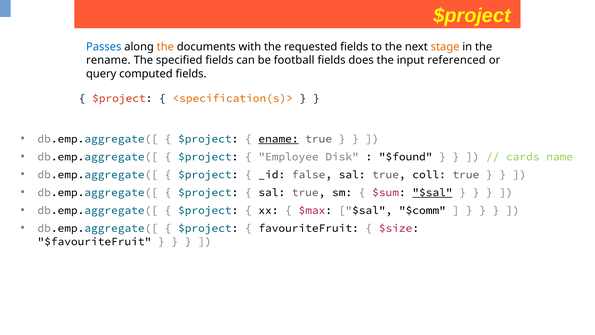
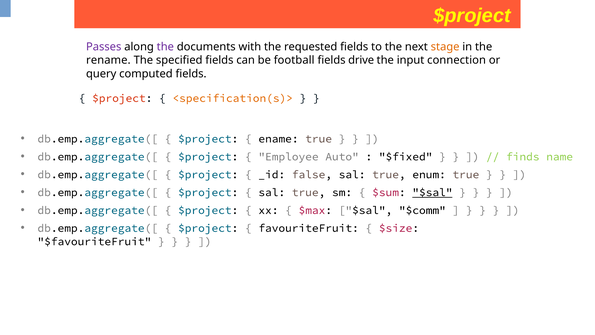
Passes colour: blue -> purple (104, 47)
the colour: orange -> purple (165, 47)
does: does -> drive (361, 60)
referenced: referenced -> connection (457, 60)
ename underline: present -> none (278, 139)
Disk: Disk -> Auto (342, 157)
$found: $found -> $fixed (406, 157)
cards: cards -> finds (523, 157)
coll: coll -> enum (429, 174)
